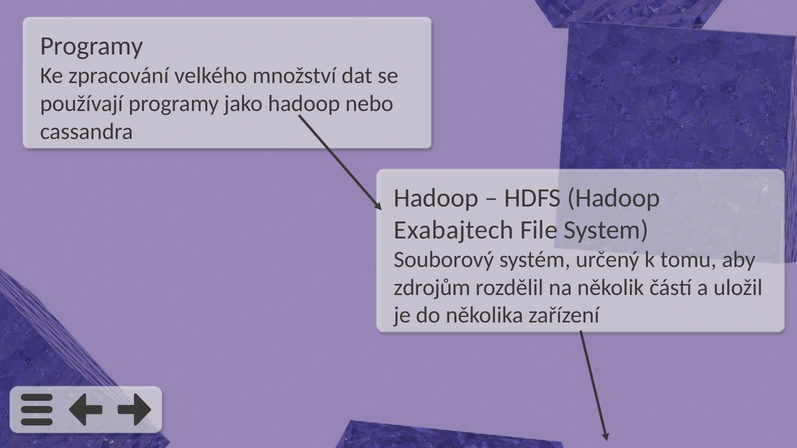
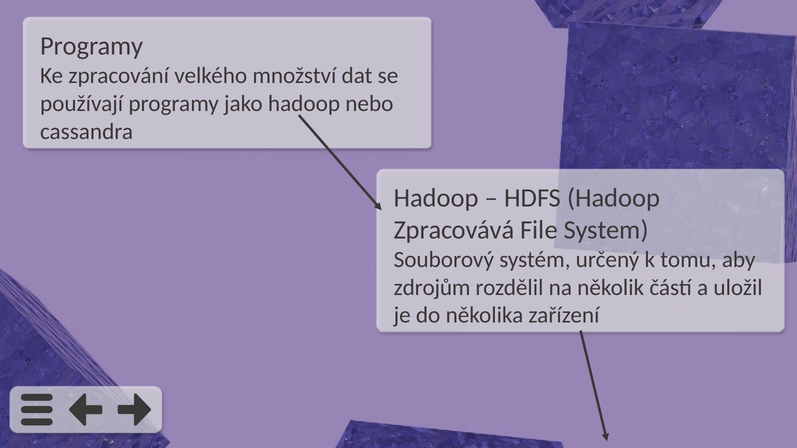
Exabajtech: Exabajtech -> Zpracovává (454, 230)
